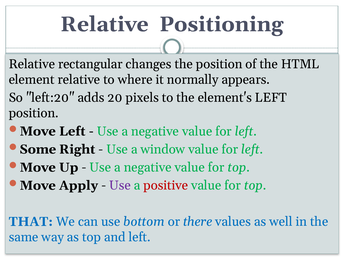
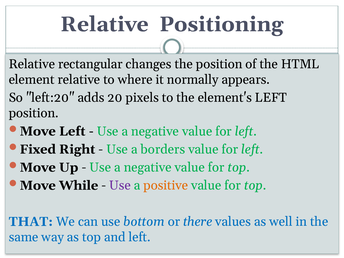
Some: Some -> Fixed (38, 149)
window: window -> borders (163, 149)
Apply: Apply -> While (79, 185)
positive colour: red -> orange (166, 185)
